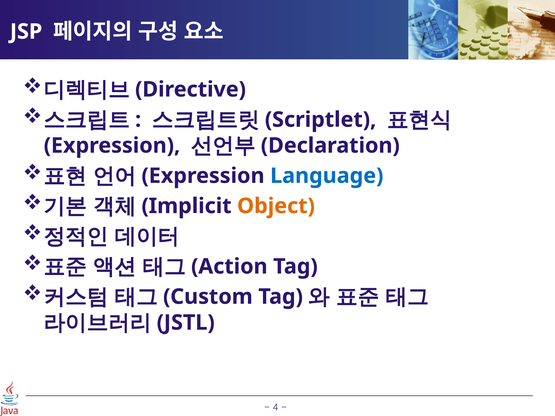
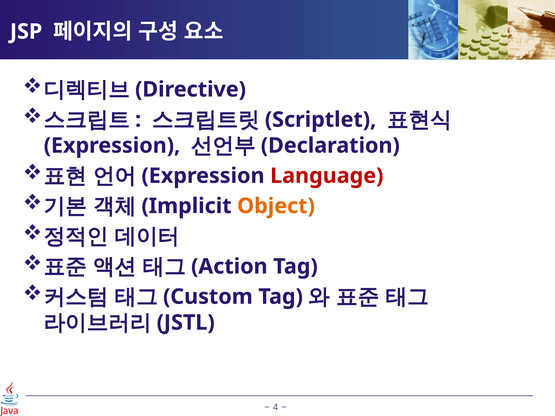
Language colour: blue -> red (327, 176)
